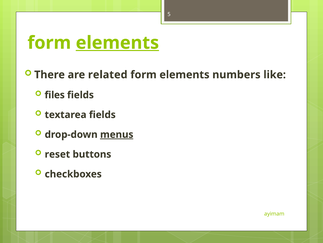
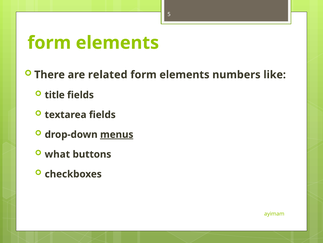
elements underline: present -> none (117, 43)
files: files -> title (55, 95)
reset: reset -> what (57, 154)
